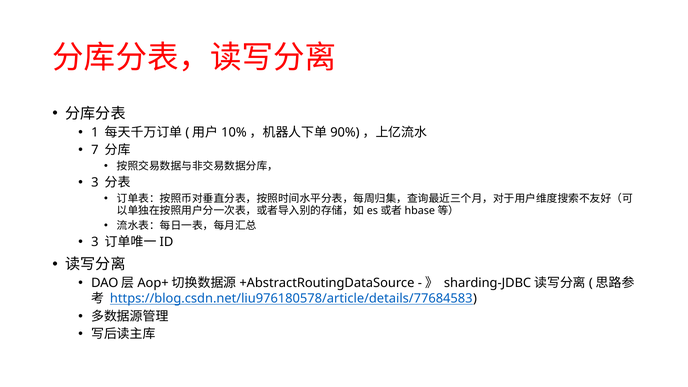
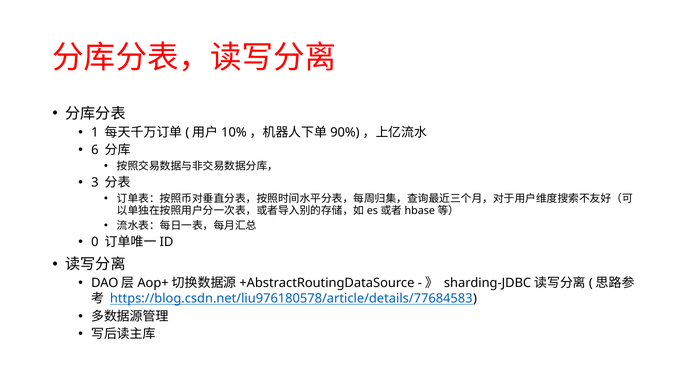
7: 7 -> 6 (95, 150)
3: 3 -> 0 (95, 242)
